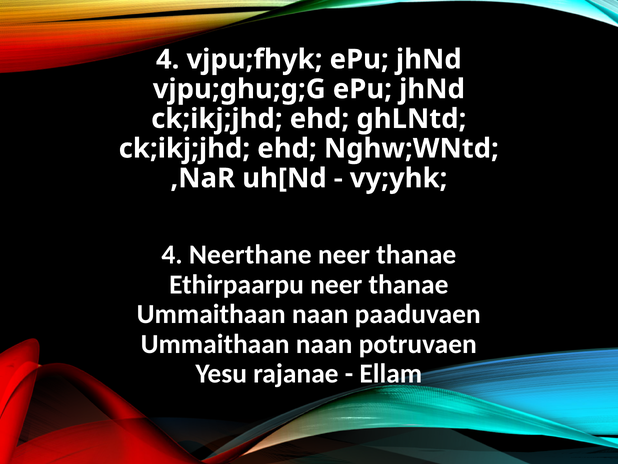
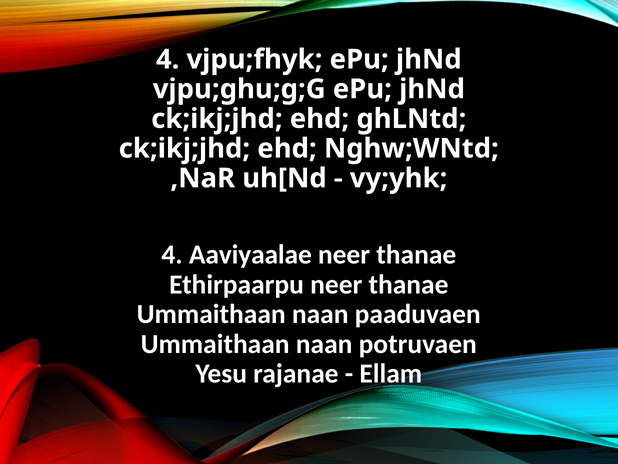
Neerthane: Neerthane -> Aaviyaalae (250, 255)
